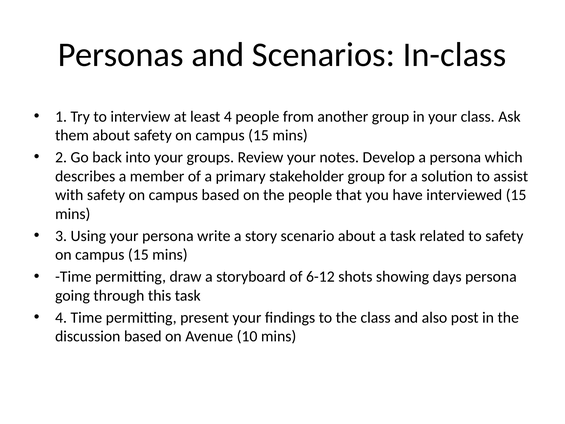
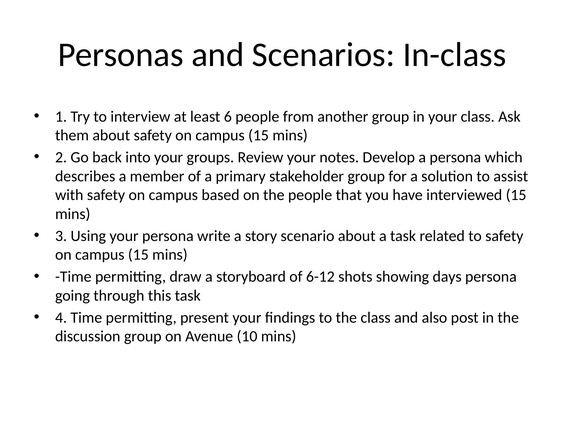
least 4: 4 -> 6 (228, 116)
discussion based: based -> group (143, 336)
